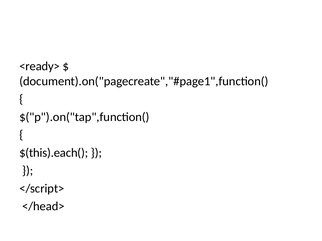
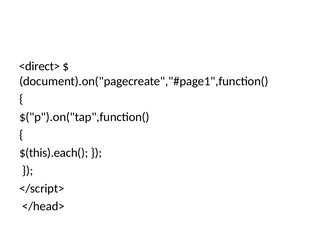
<ready>: <ready> -> <direct> (40, 66)
